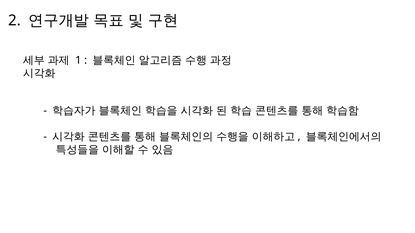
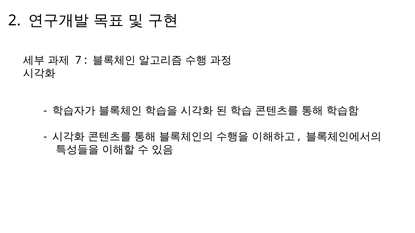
1: 1 -> 7 (78, 61)
